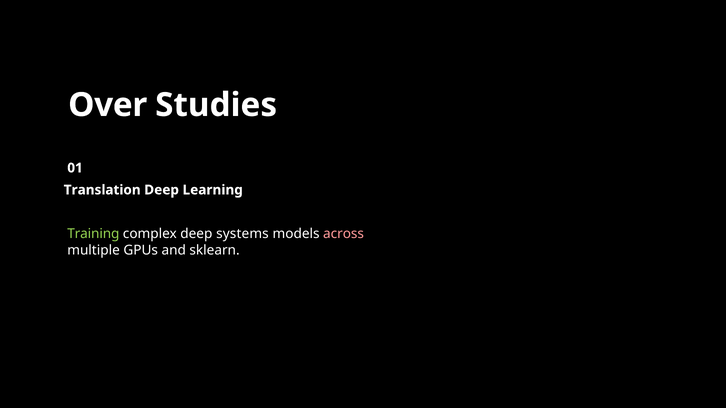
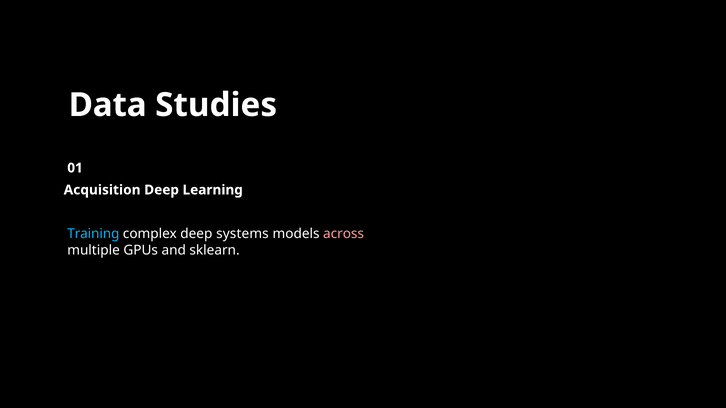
Over: Over -> Data (108, 105)
Translation: Translation -> Acquisition (102, 190)
Training colour: light green -> light blue (93, 234)
